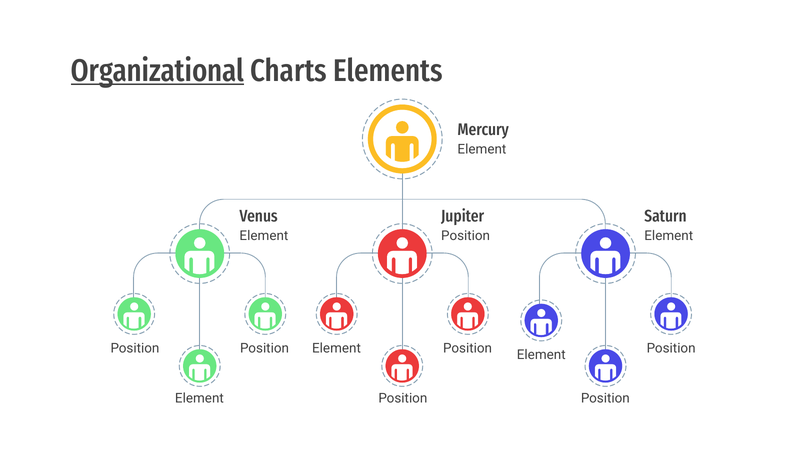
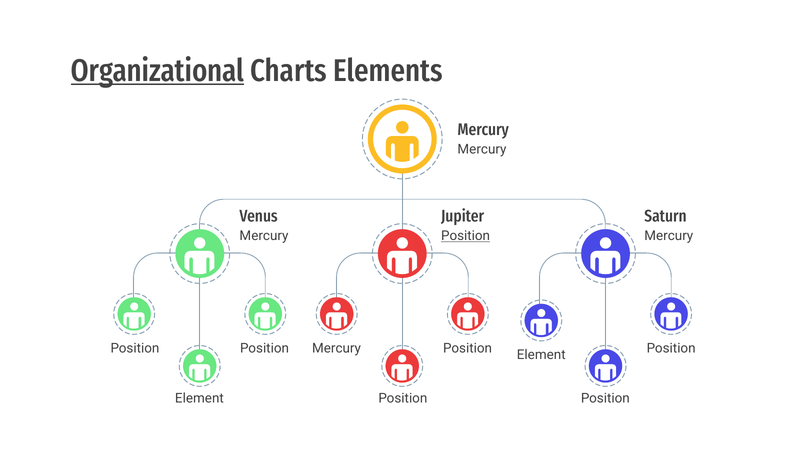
Element: Element -> Mercury (482, 149)
Element: Element -> Mercury (264, 236)
Position underline: none -> present (466, 236)
Element: Element -> Mercury (669, 236)
Element: Element -> Mercury (336, 348)
